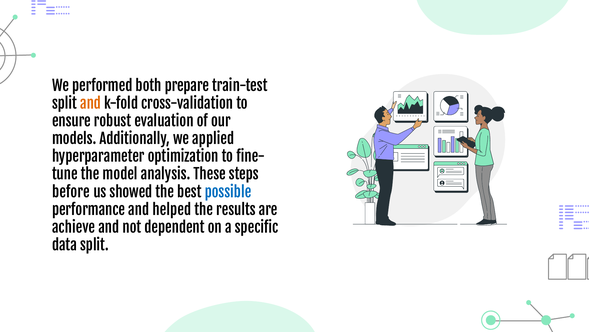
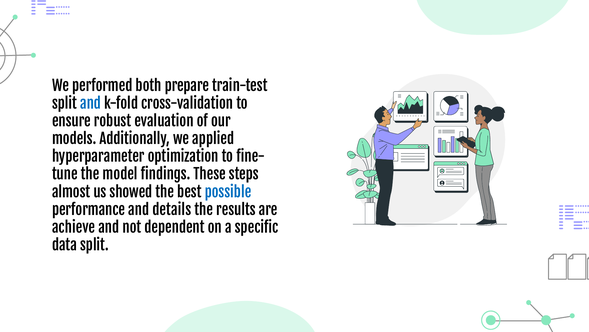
and colour: orange -> blue (91, 104)
analysis: analysis -> findings (166, 174)
before: before -> almost (71, 192)
helped: helped -> details (172, 210)
